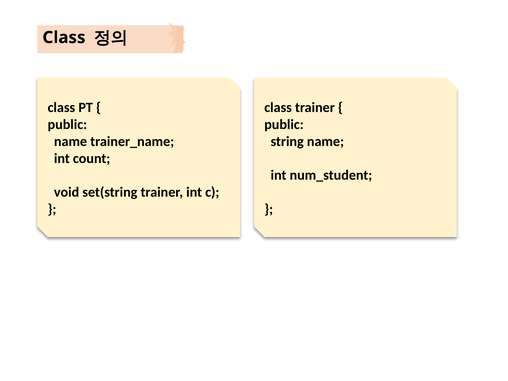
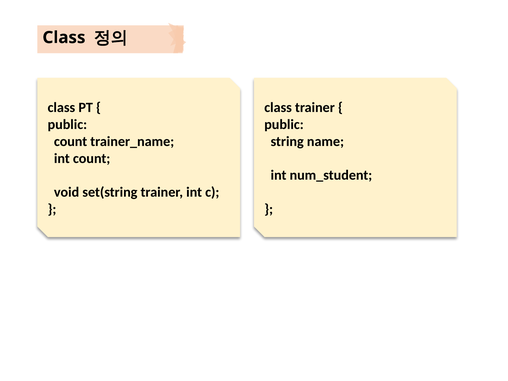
name: name -> count (71, 141)
